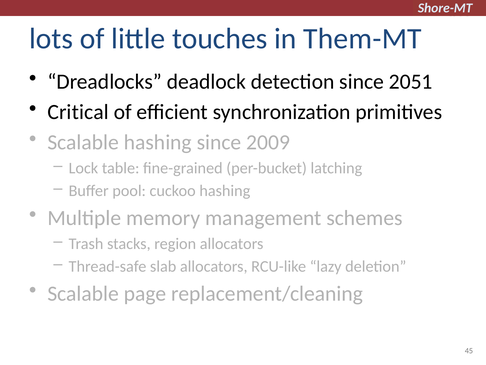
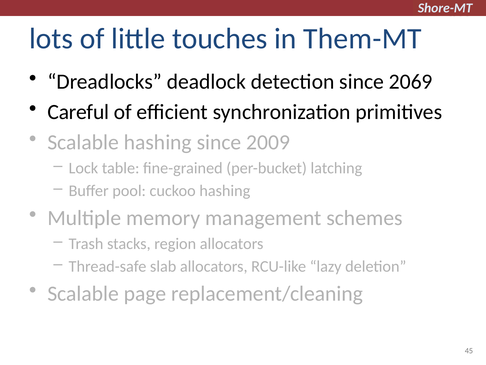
2051: 2051 -> 2069 (411, 82)
Critical: Critical -> Careful (78, 112)
